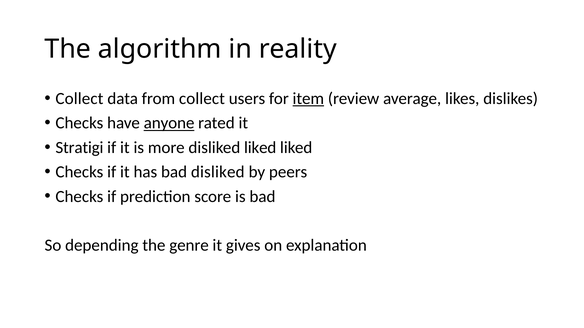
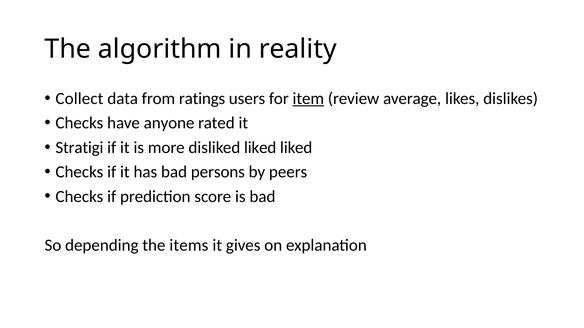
from collect: collect -> ratings (202, 99)
anyone underline: present -> none (169, 123)
bad disliked: disliked -> persons (218, 172)
genre: genre -> items (189, 246)
